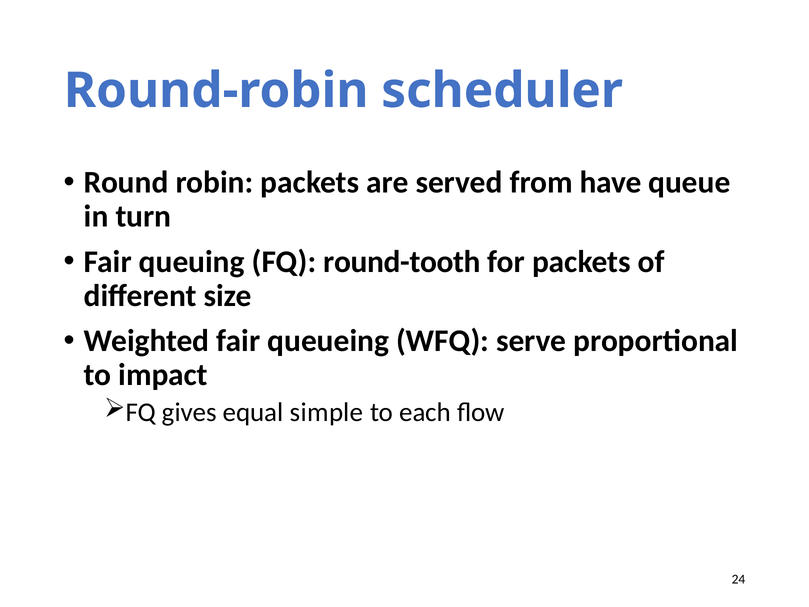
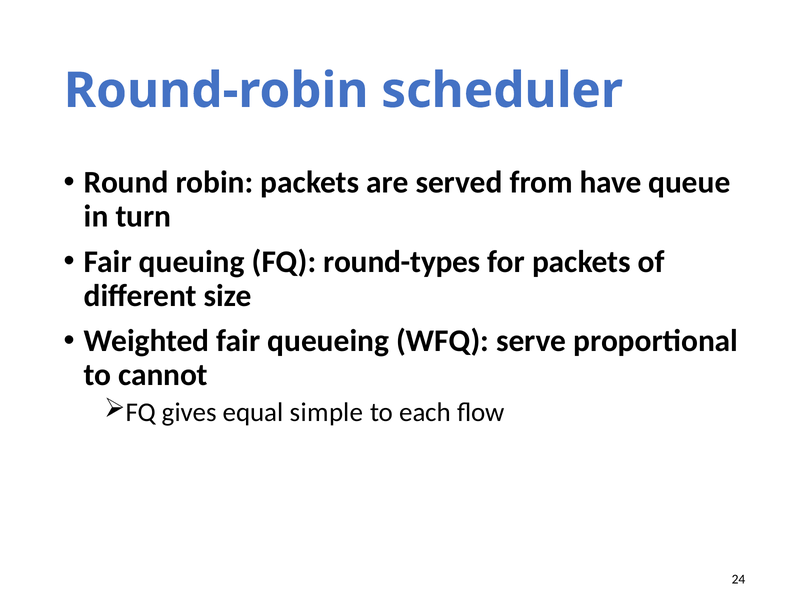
round-tooth: round-tooth -> round-types (402, 262)
impact: impact -> cannot (163, 375)
